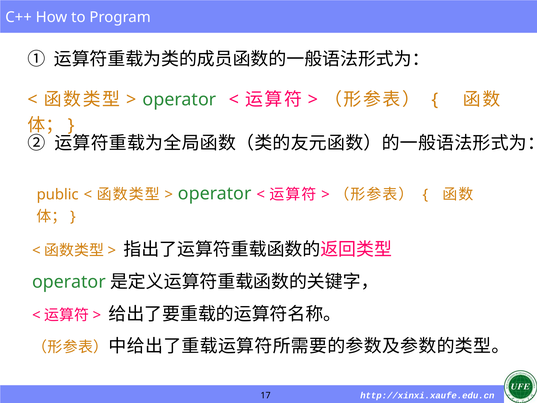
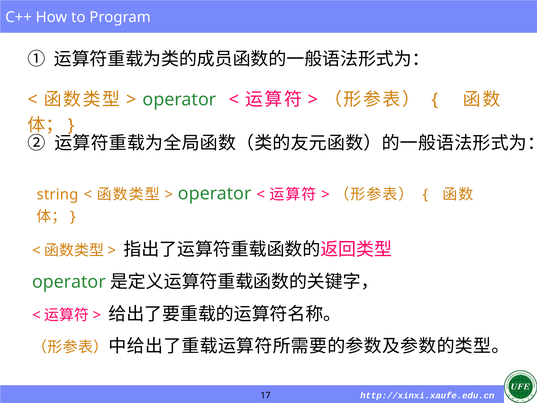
public: public -> string (58, 194)
